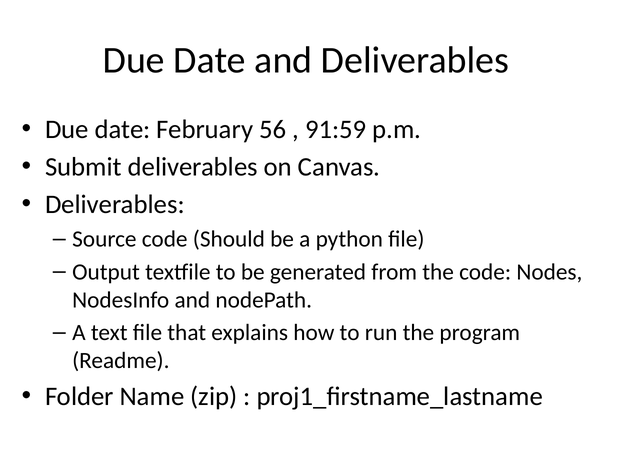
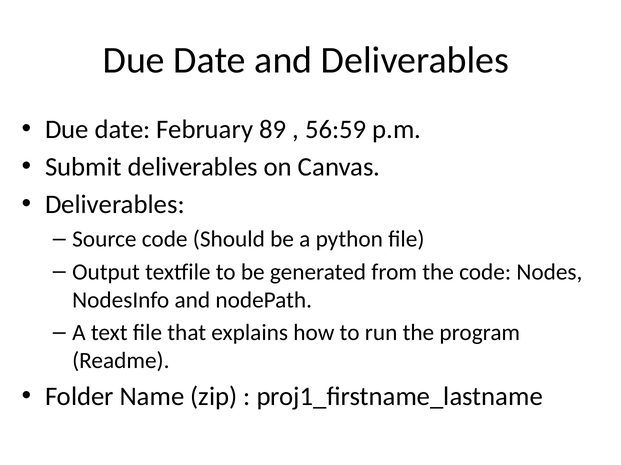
56: 56 -> 89 (273, 130)
91:59: 91:59 -> 56:59 (336, 130)
